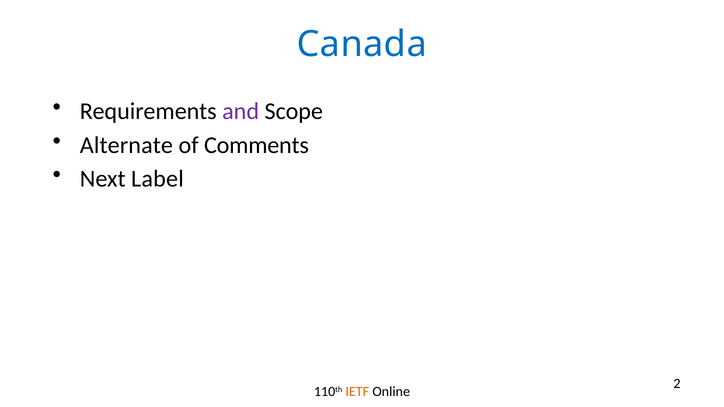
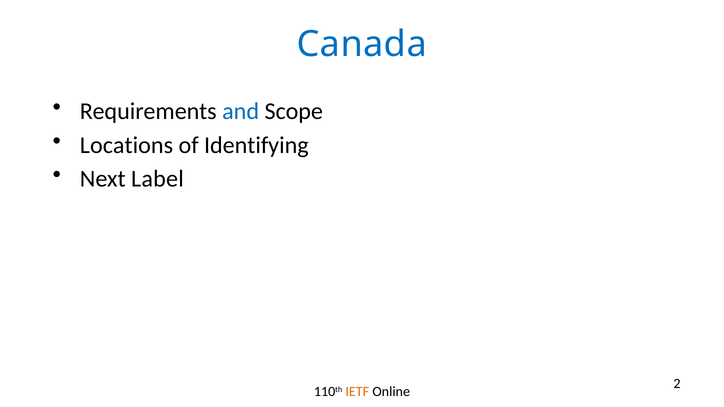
and colour: purple -> blue (241, 111)
Alternate: Alternate -> Locations (126, 145)
Comments: Comments -> Identifying (256, 145)
